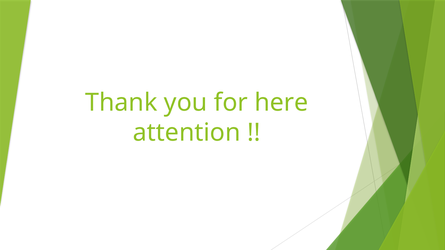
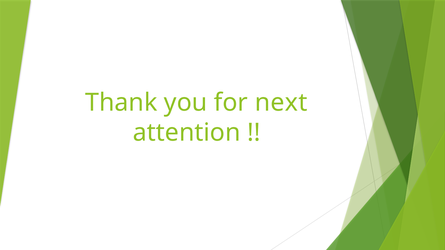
here: here -> next (281, 103)
